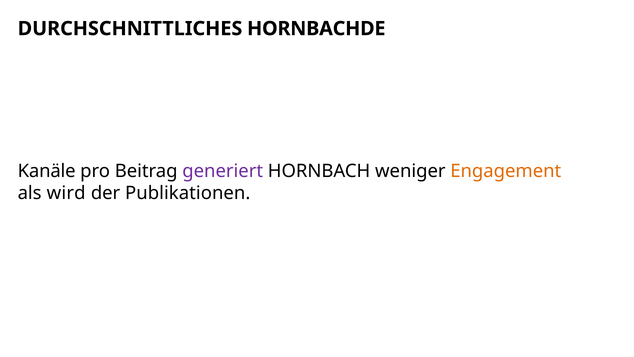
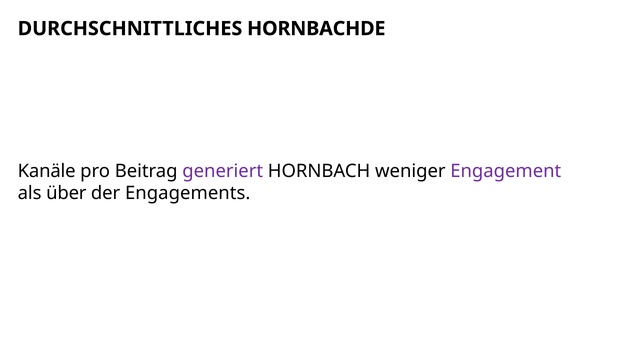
Engagement colour: orange -> purple (506, 171)
wird: wird -> über (66, 193)
Publikationen: Publikationen -> Engagements (188, 193)
